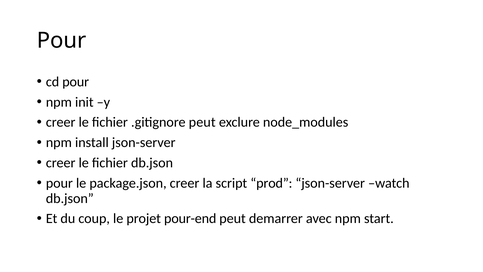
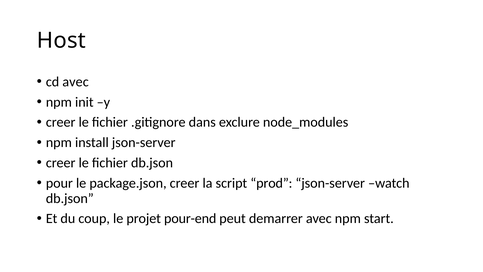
Pour: Pour -> Host (61, 41)
cd pour: pour -> avec (76, 82)
.gitignore peut: peut -> dans (202, 122)
